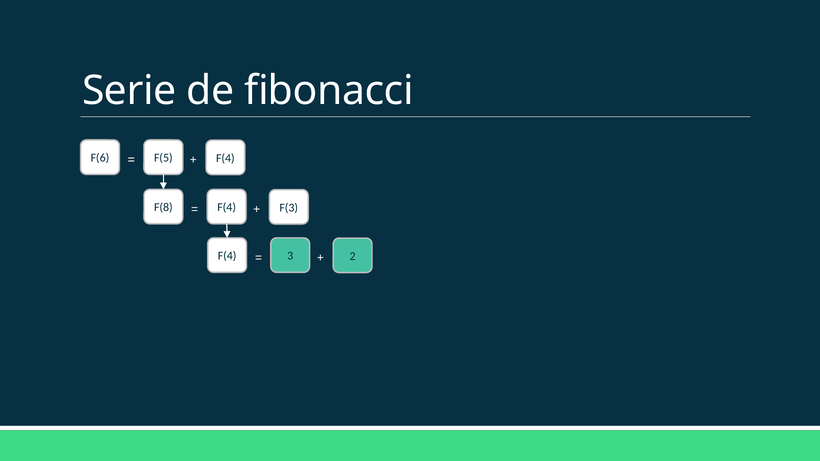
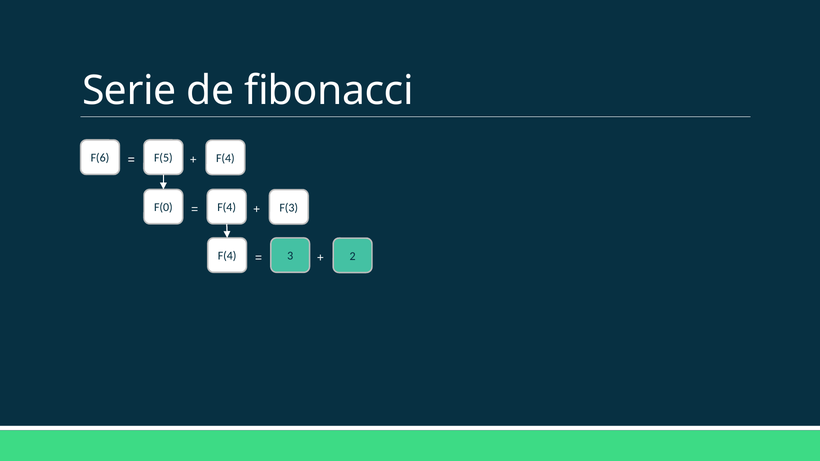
F(8: F(8 -> F(0 (163, 208)
